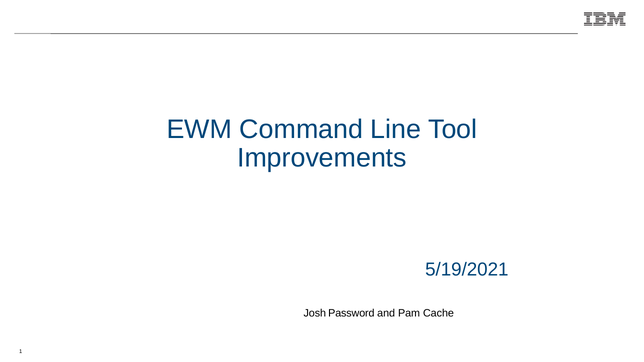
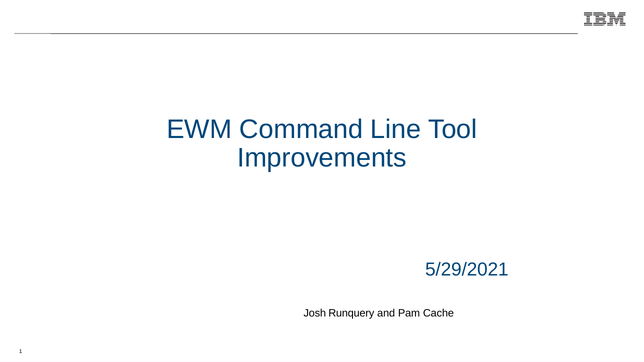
5/19/2021: 5/19/2021 -> 5/29/2021 (467, 270)
Password: Password -> Runquery (351, 313)
